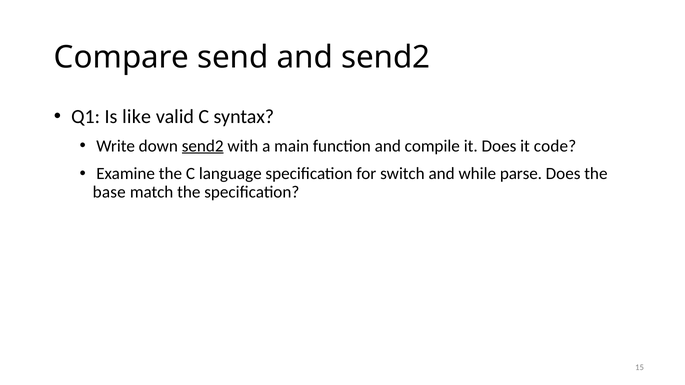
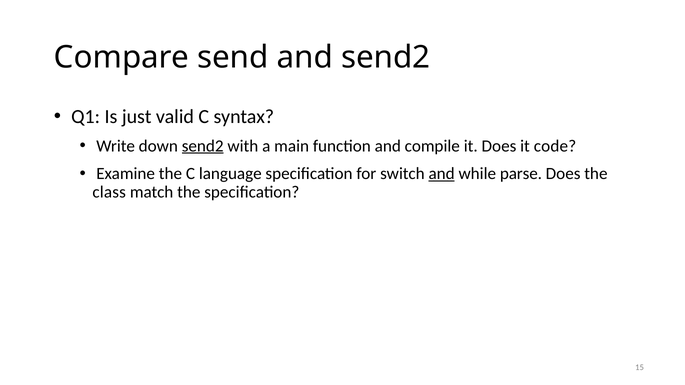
like: like -> just (137, 117)
and underline: none -> present (442, 174)
base: base -> class (109, 192)
